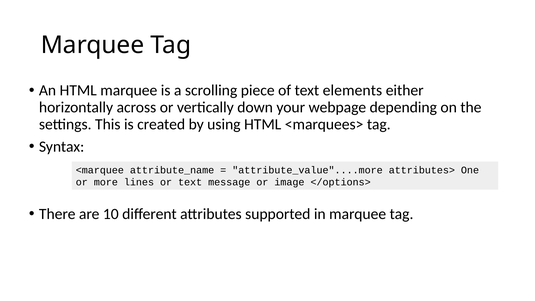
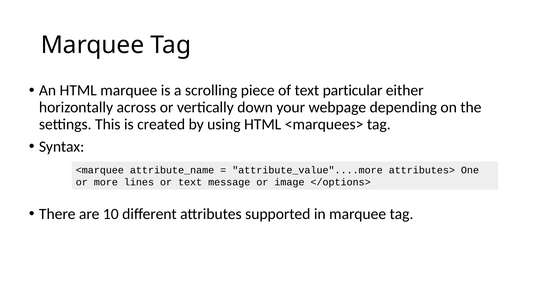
elements: elements -> particular (353, 90)
